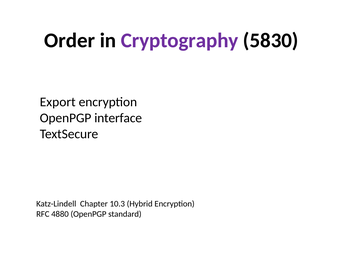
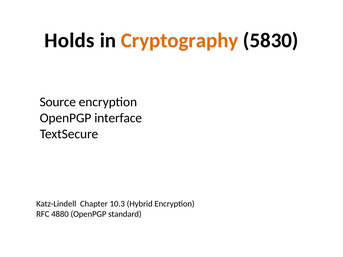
Order: Order -> Holds (69, 40)
Cryptography colour: purple -> orange (180, 40)
Export: Export -> Source (58, 102)
